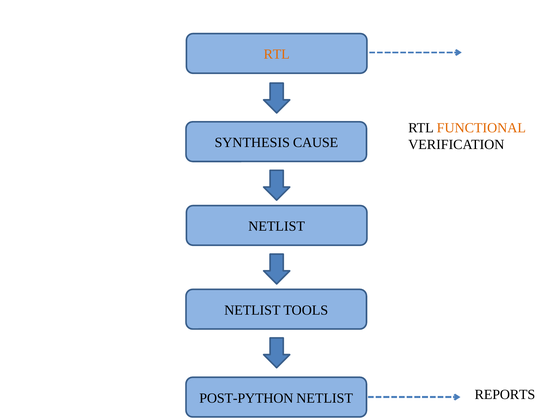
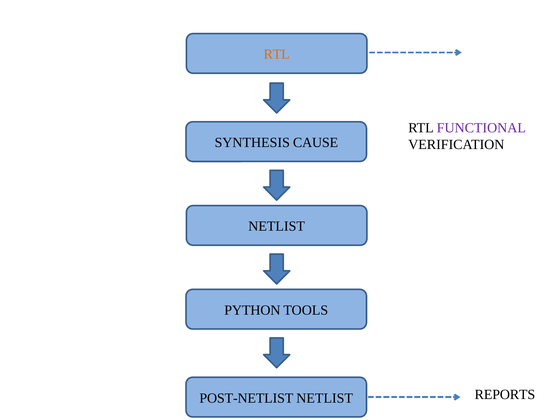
FUNCTIONAL colour: orange -> purple (481, 128)
NETLIST: NETLIST -> PYTHON (252, 310)
POST-PYTHON: POST-PYTHON -> POST-NETLIST (246, 397)
